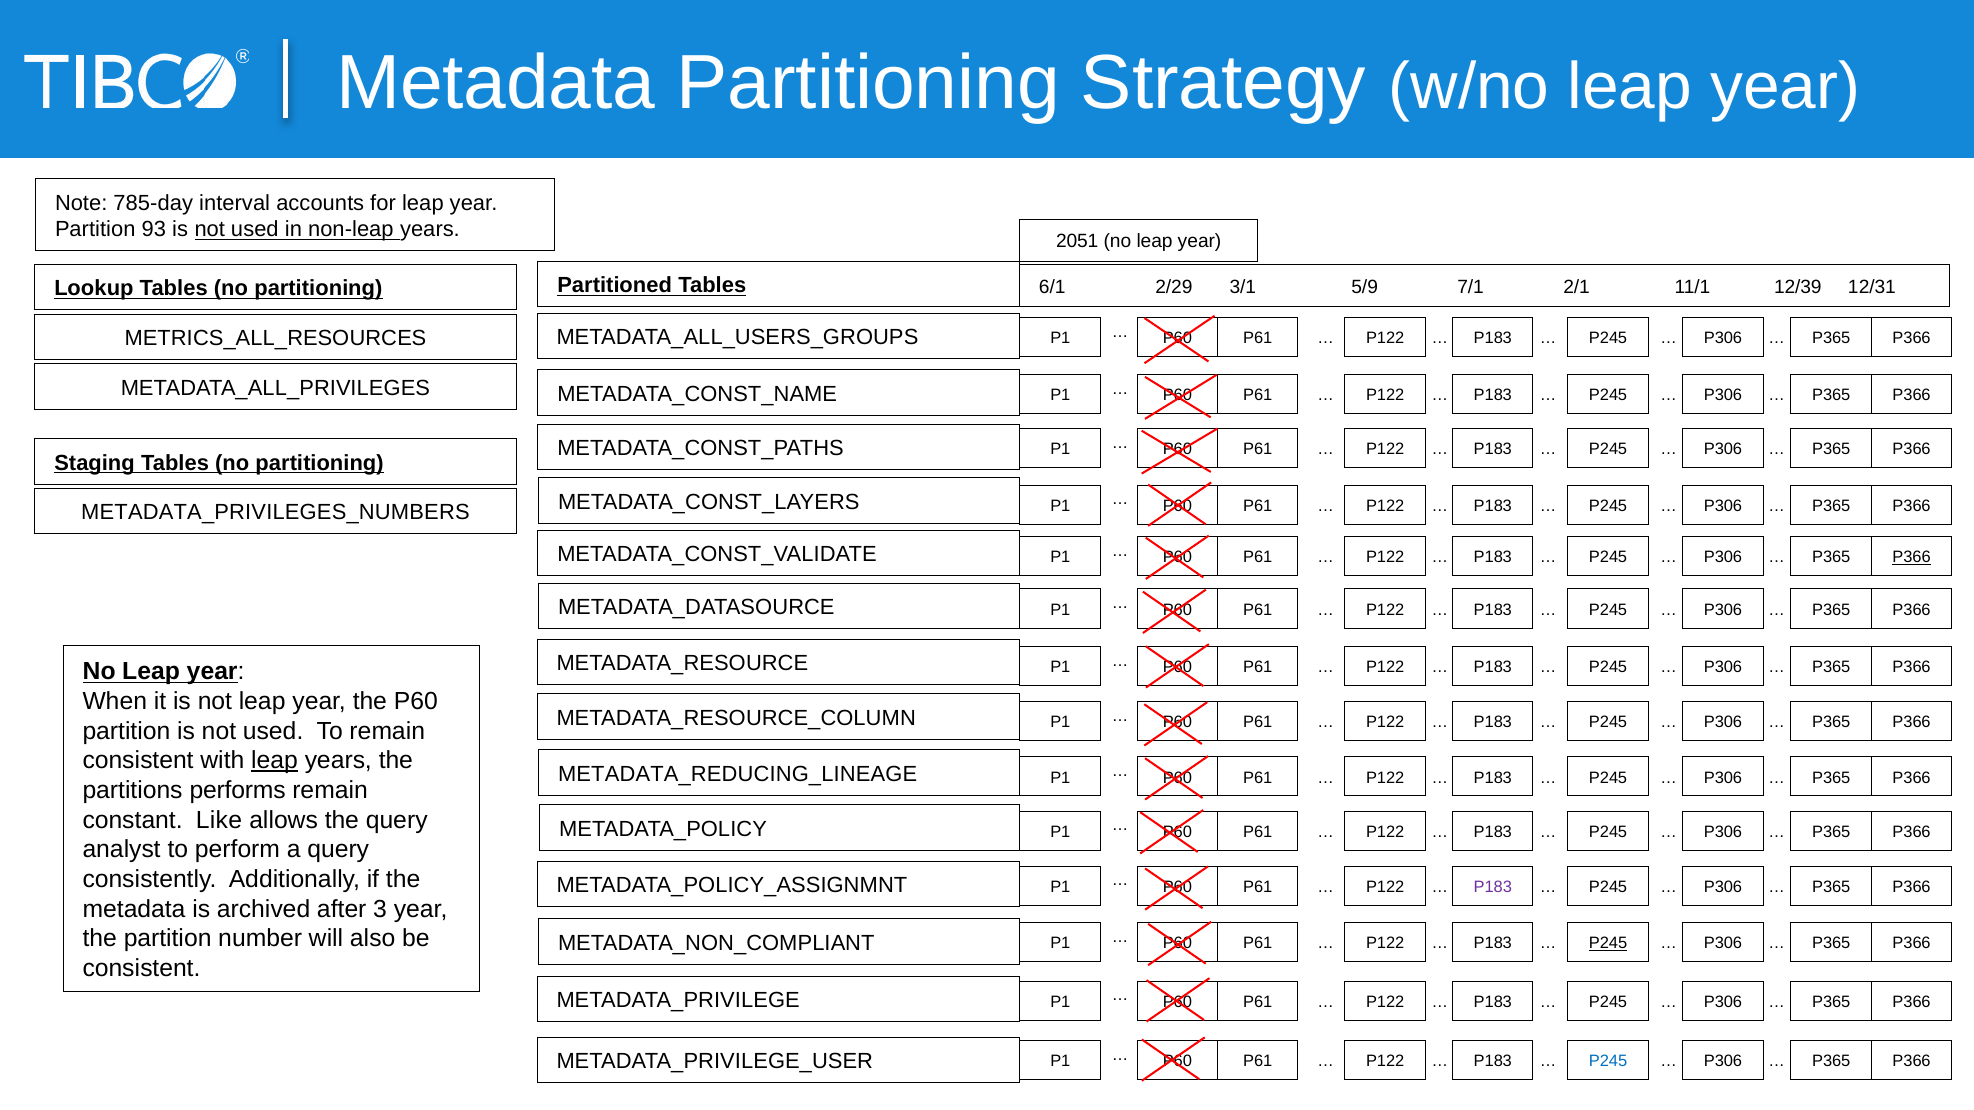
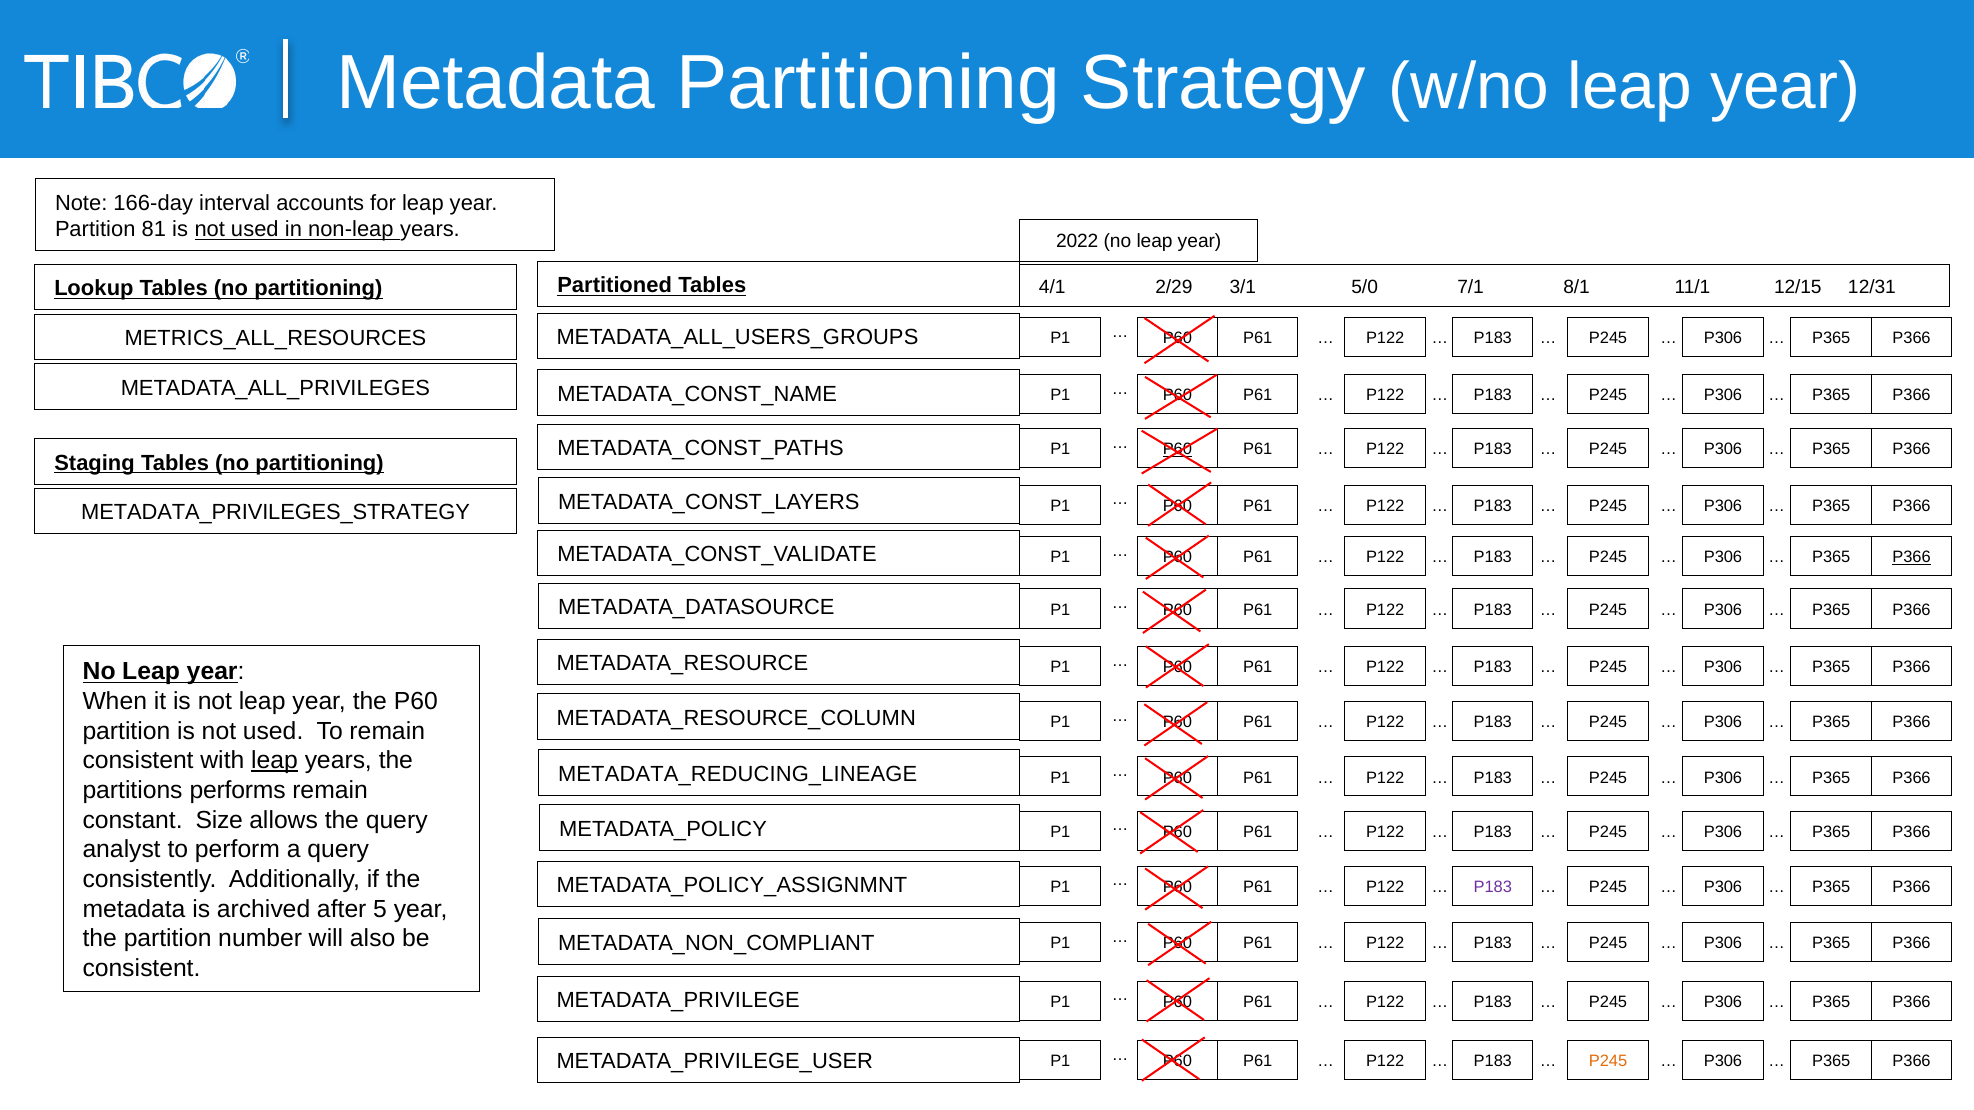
785-day: 785-day -> 166-day (153, 203)
93: 93 -> 81 (154, 229)
2051: 2051 -> 2022 (1077, 242)
6/1: 6/1 -> 4/1 (1052, 287)
5/9: 5/9 -> 5/0 (1365, 287)
2/1: 2/1 -> 8/1 (1577, 287)
12/39: 12/39 -> 12/15 (1798, 287)
P60 underline: none -> present (1177, 449)
METADATA_PRIVILEGES_NUMBERS: METADATA_PRIVILEGES_NUMBERS -> METADATA_PRIVILEGES_STRATEGY (276, 513)
Like: Like -> Size (219, 820)
3: 3 -> 5 (380, 909)
P245 underline: present -> none (1608, 944)
P245 colour: blue -> orange (1608, 1062)
